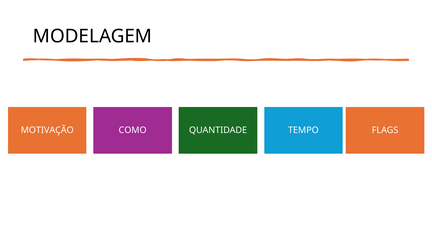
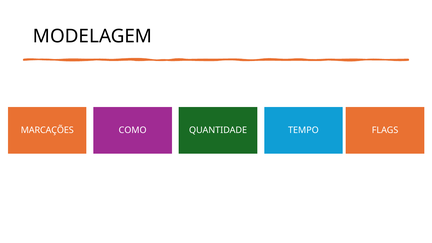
MOTIVAÇÃO: MOTIVAÇÃO -> MARCAÇÕES (47, 130)
